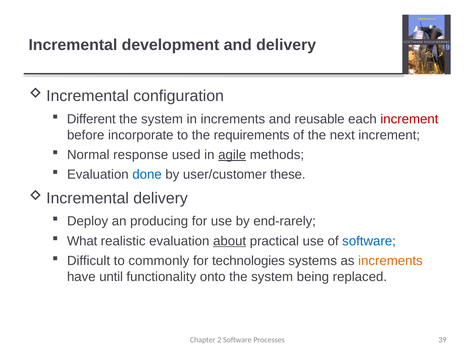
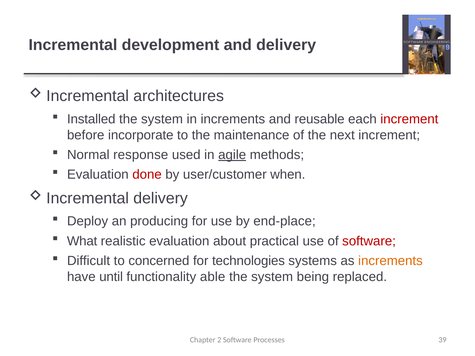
configuration: configuration -> architectures (179, 96)
Different: Different -> Installed (91, 119)
requirements: requirements -> maintenance (252, 135)
done colour: blue -> red (147, 175)
these: these -> when (288, 175)
end-rarely: end-rarely -> end-place (285, 221)
about underline: present -> none (230, 241)
software colour: blue -> red (369, 241)
commonly: commonly -> concerned (159, 261)
onto: onto -> able (213, 277)
